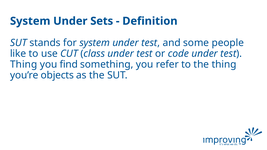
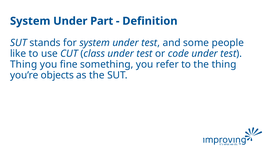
Sets: Sets -> Part (102, 21)
find: find -> fine (69, 65)
